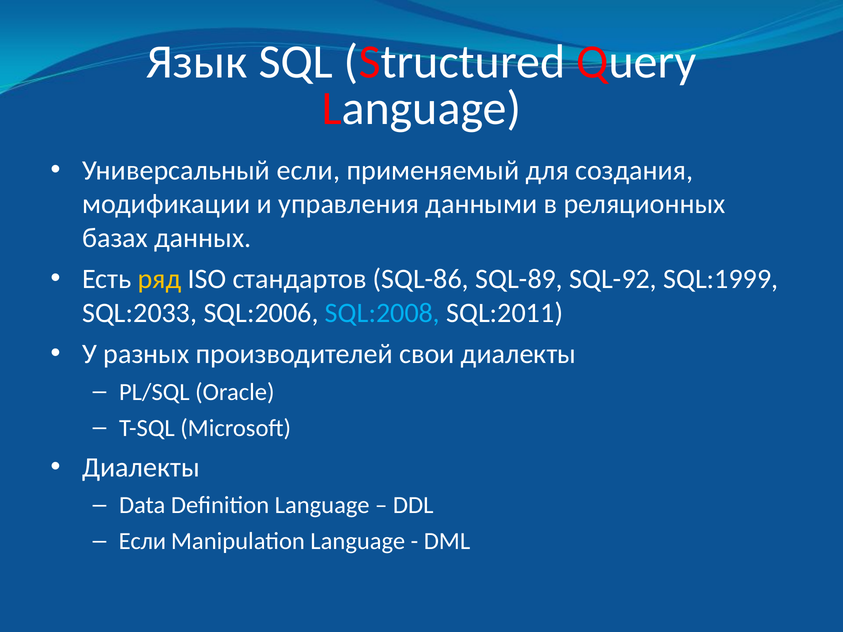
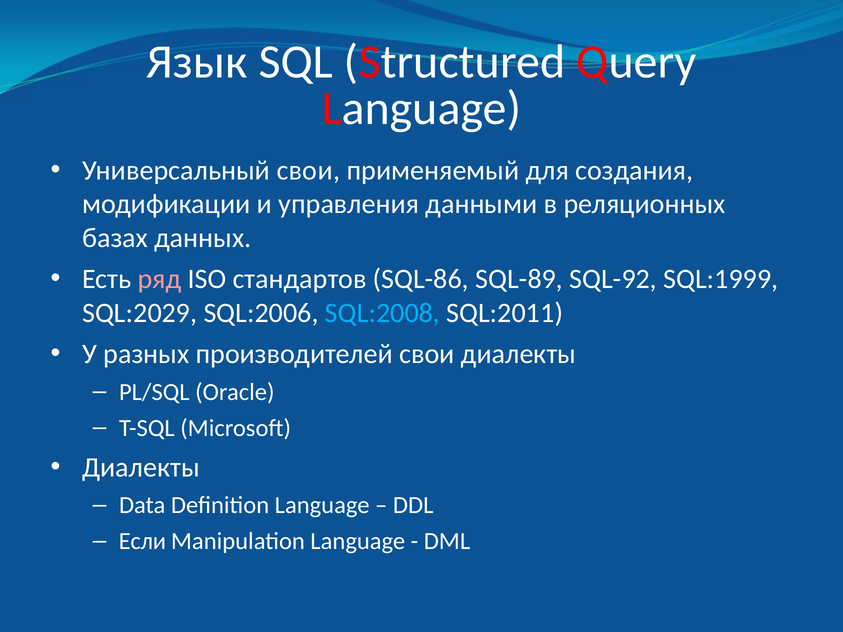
Универсальный если: если -> свои (308, 171)
ряд colour: yellow -> pink (159, 279)
SQL:2033: SQL:2033 -> SQL:2029 (140, 313)
